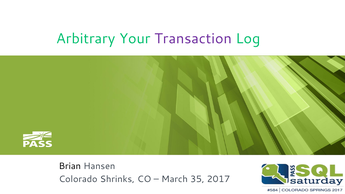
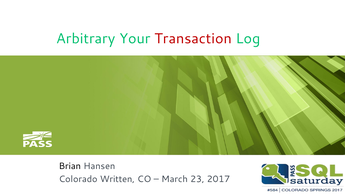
Transaction colour: purple -> red (193, 39)
Shrinks: Shrinks -> Written (117, 179)
35: 35 -> 23 (197, 179)
